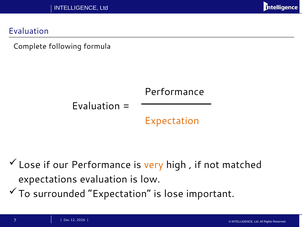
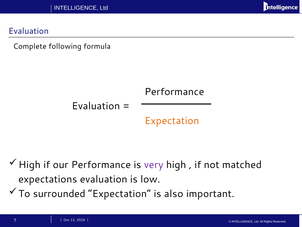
Lose: Lose -> High (29, 164)
very colour: orange -> purple (154, 164)
is lose: lose -> also (174, 193)
